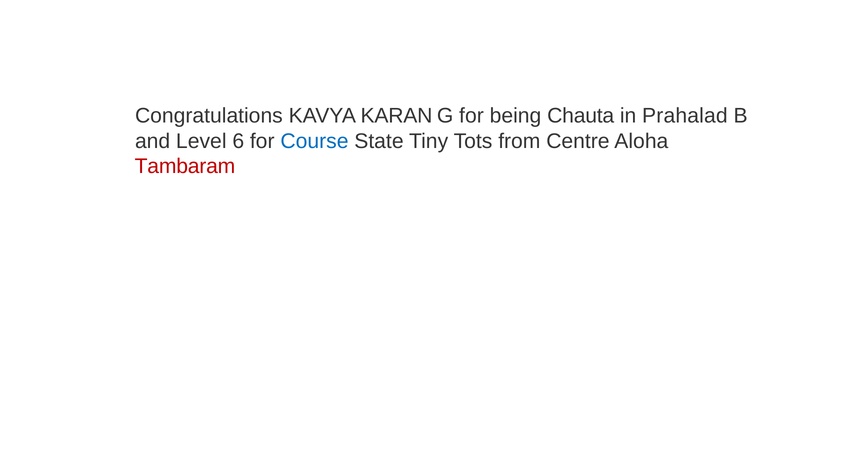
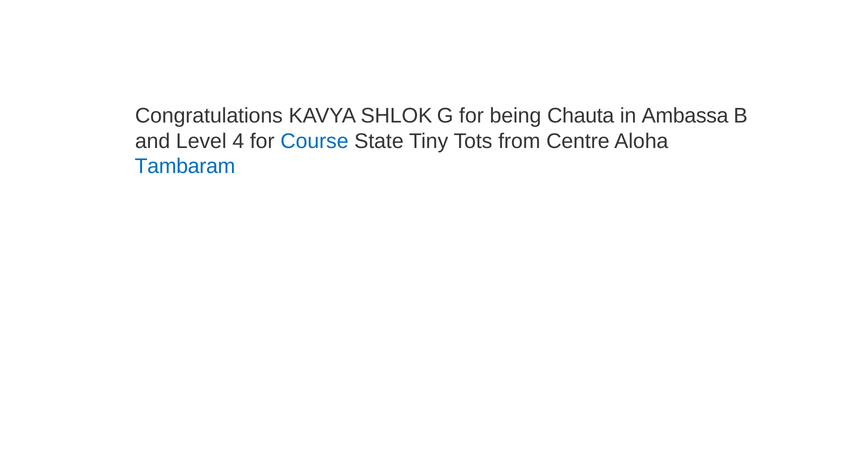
KARAN: KARAN -> SHLOK (396, 116)
Prahalad: Prahalad -> Ambassa (685, 116)
6: 6 -> 4 (238, 141)
Tambaram colour: red -> blue (185, 166)
